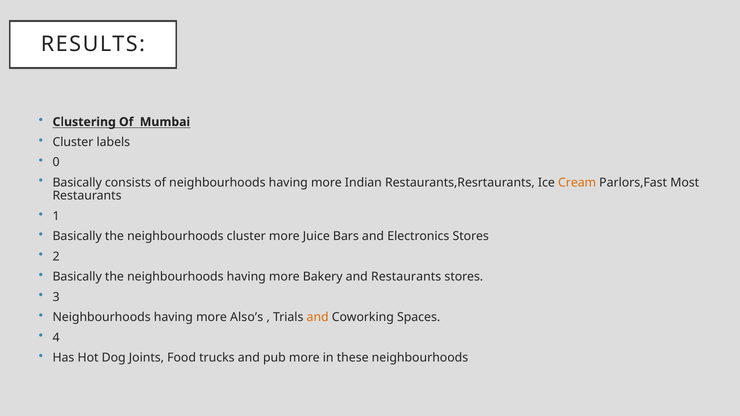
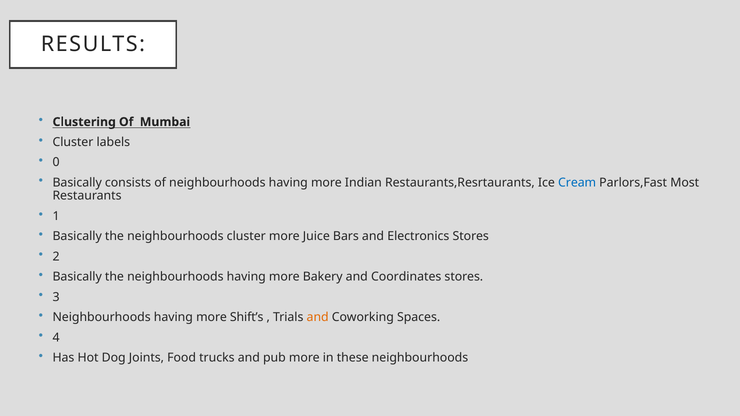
Cream colour: orange -> blue (577, 183)
and Restaurants: Restaurants -> Coordinates (406, 277)
Also’s: Also’s -> Shift’s (247, 317)
